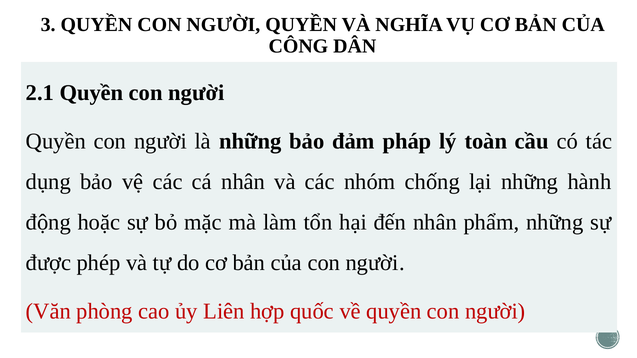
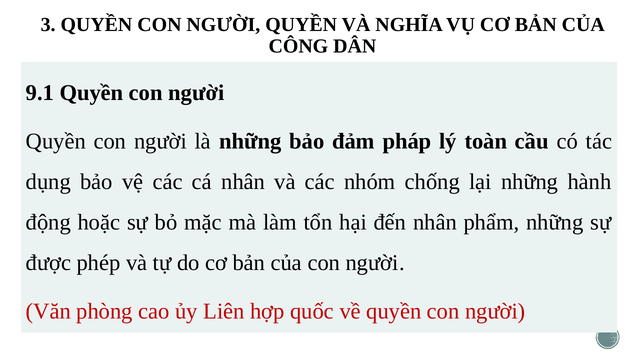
2.1: 2.1 -> 9.1 (40, 93)
